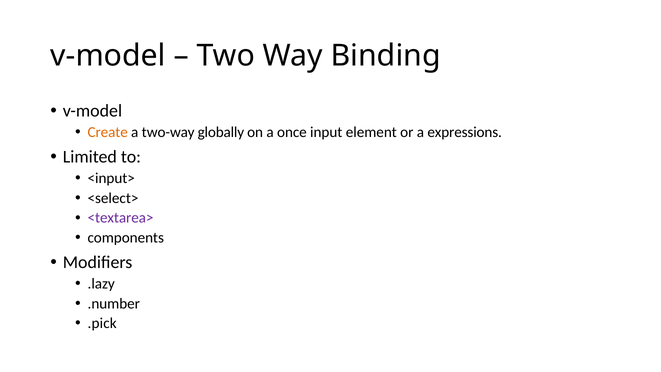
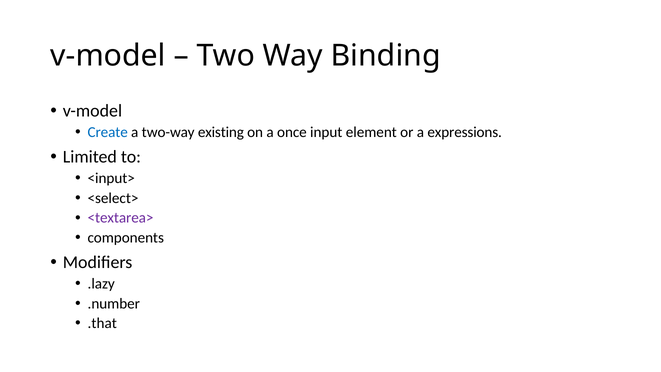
Create colour: orange -> blue (108, 132)
globally: globally -> existing (221, 132)
.pick: .pick -> .that (102, 323)
